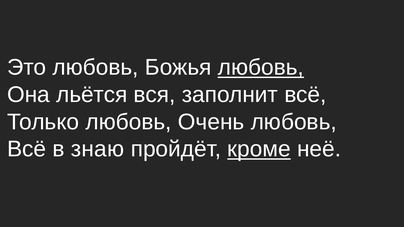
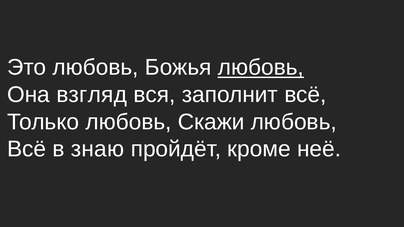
льётся: льётся -> взгляд (92, 95)
Очень: Очень -> Скажи (211, 122)
кроме underline: present -> none (259, 149)
